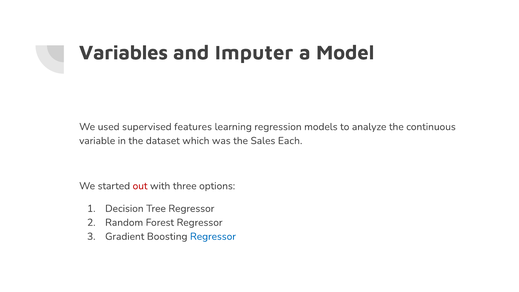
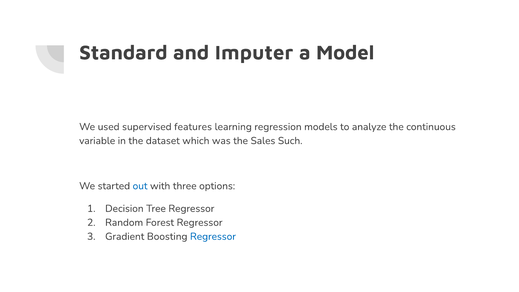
Variables: Variables -> Standard (123, 53)
Each: Each -> Such (290, 141)
out colour: red -> blue (140, 186)
